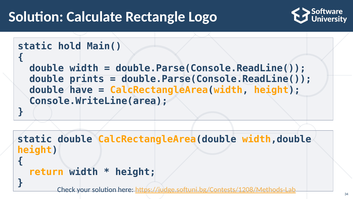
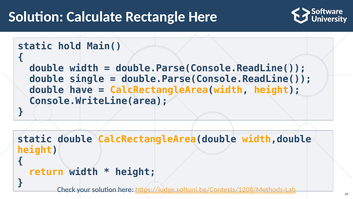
Rectangle Logo: Logo -> Here (203, 17)
prints: prints -> single (87, 79)
